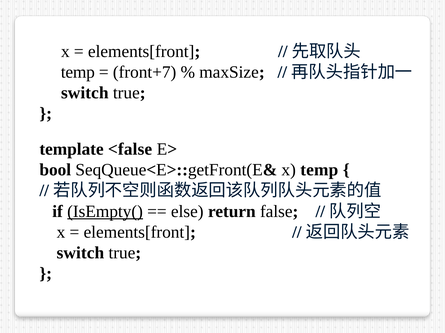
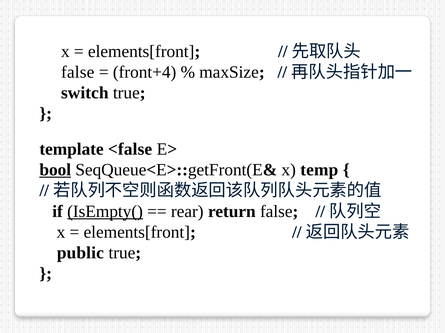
temp: temp -> false (78, 72)
front+7: front+7 -> front+4 (145, 72)
bool underline: none -> present (55, 170)
else: else -> rear (187, 212)
switch: switch -> public (80, 253)
